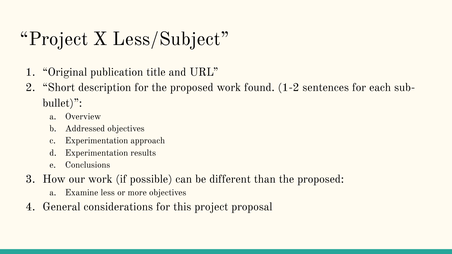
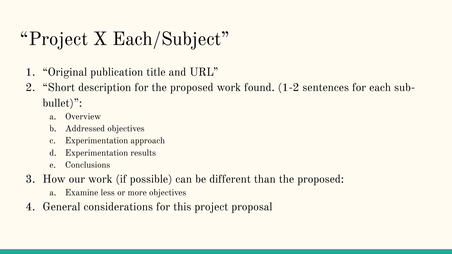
Less/Subject: Less/Subject -> Each/Subject (171, 39)
